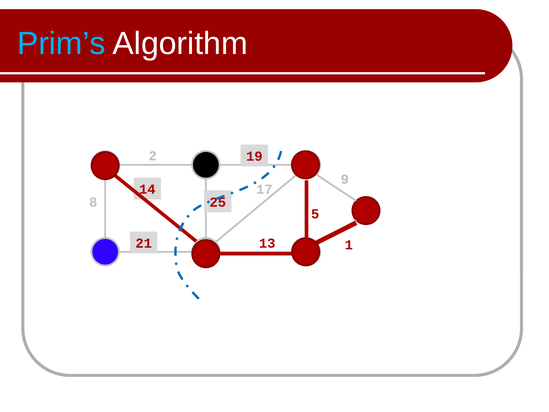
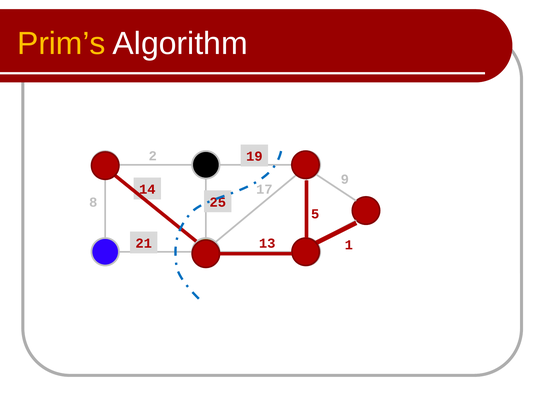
Prim’s colour: light blue -> yellow (61, 43)
